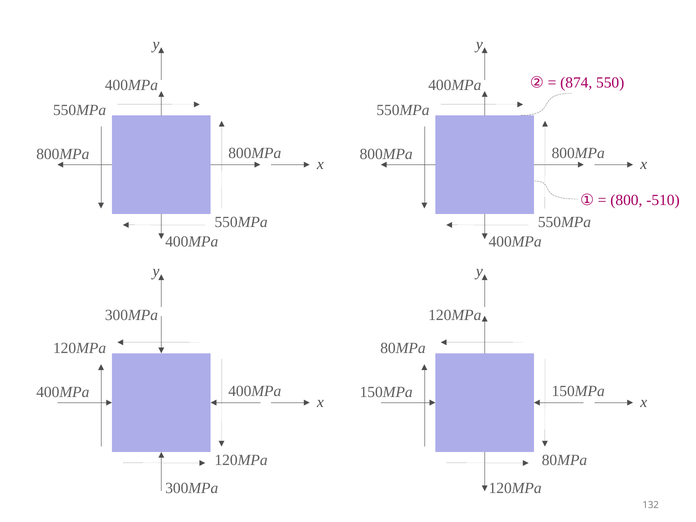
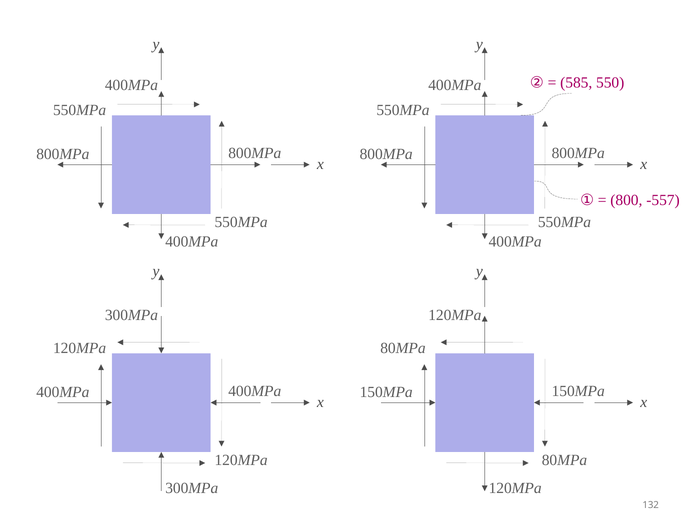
874: 874 -> 585 (576, 83)
-510: -510 -> -557 (663, 200)
